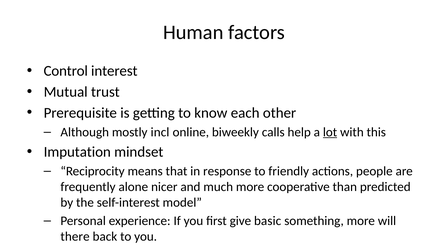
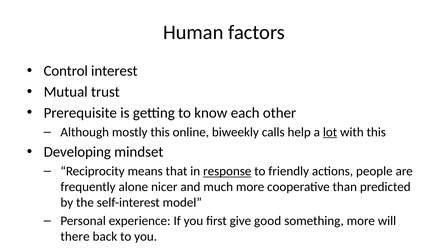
mostly incl: incl -> this (160, 132)
Imputation: Imputation -> Developing (77, 152)
response underline: none -> present (227, 171)
basic: basic -> good (268, 221)
